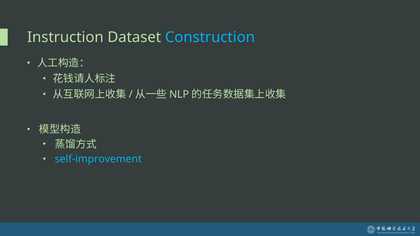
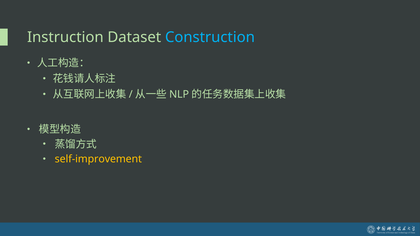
self-improvement colour: light blue -> yellow (98, 159)
